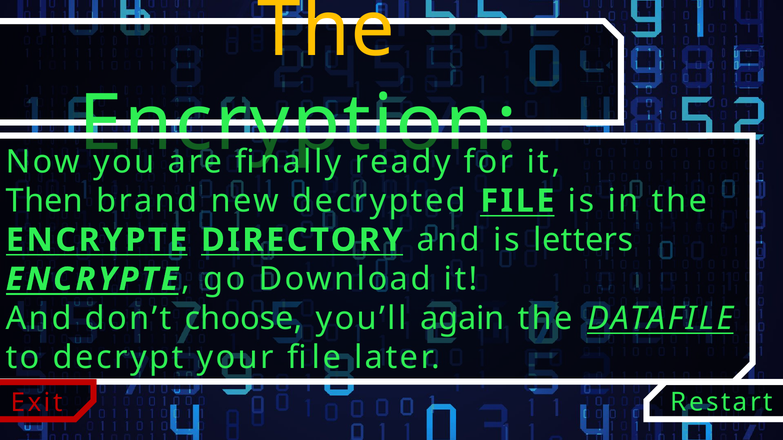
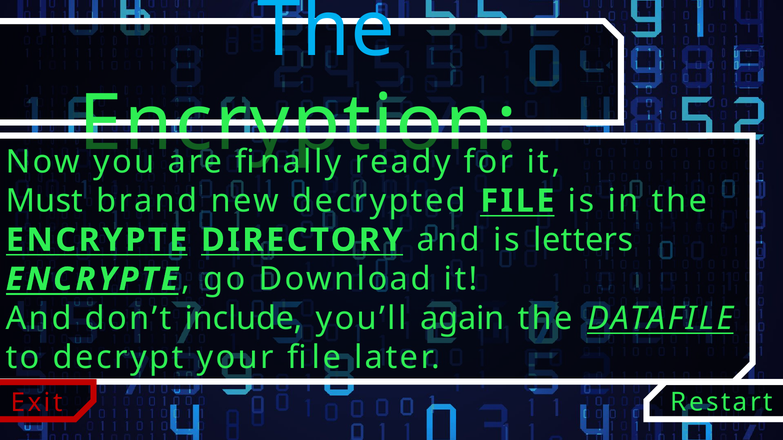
The colour: yellow -> light blue (326, 29)
Then: Then -> Must (44, 201)
choose: choose -> include (244, 319)
